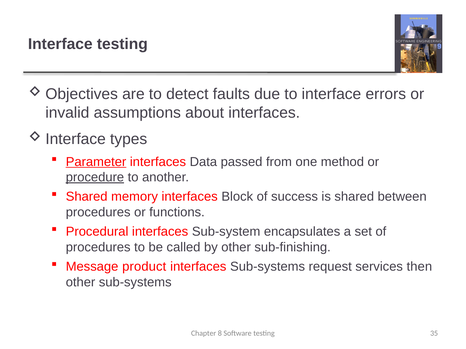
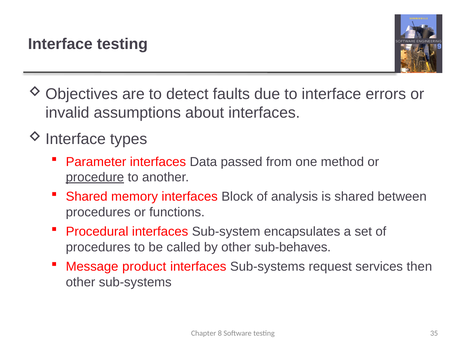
Parameter underline: present -> none (96, 162)
success: success -> analysis (295, 197)
sub-finishing: sub-finishing -> sub-behaves (293, 248)
